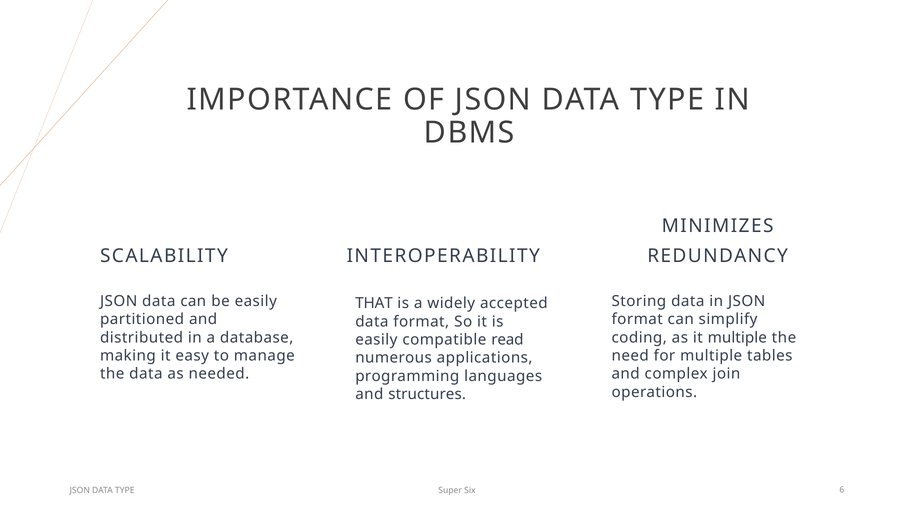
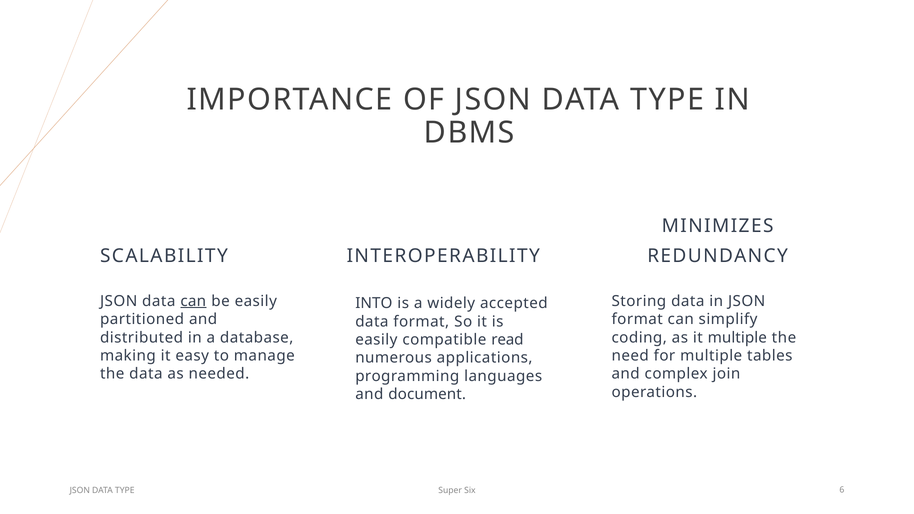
can underline: none -> present (193, 301)
THAT: THAT -> INTO (374, 303)
structures: structures -> document (427, 395)
